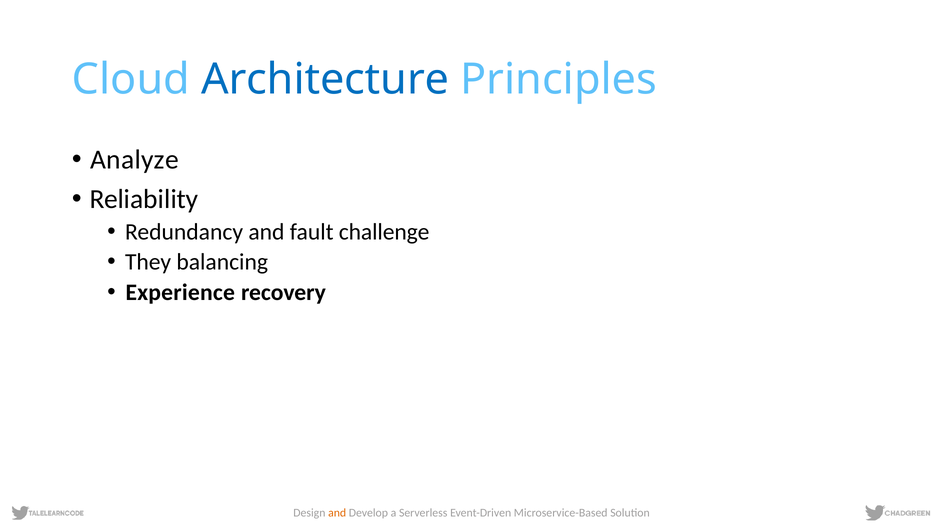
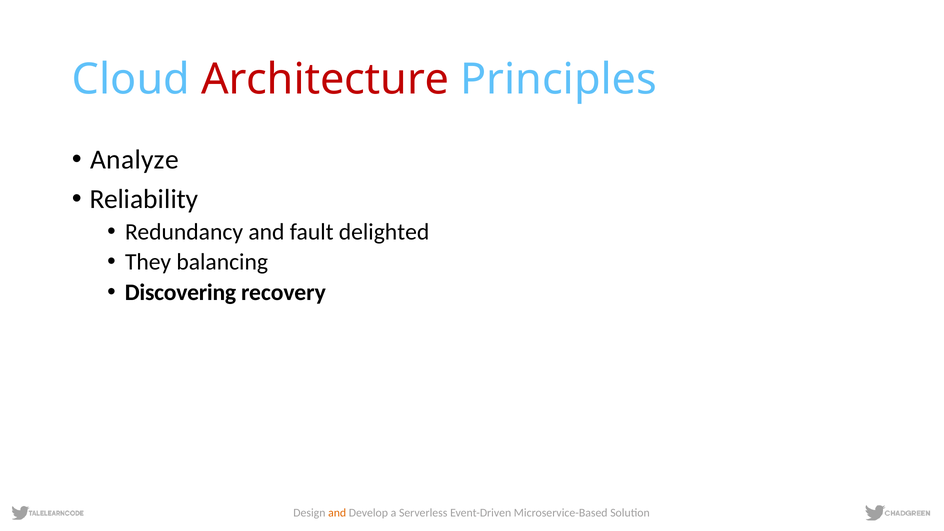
Architecture colour: blue -> red (325, 79)
challenge: challenge -> delighted (384, 232)
Experience: Experience -> Discovering (180, 292)
